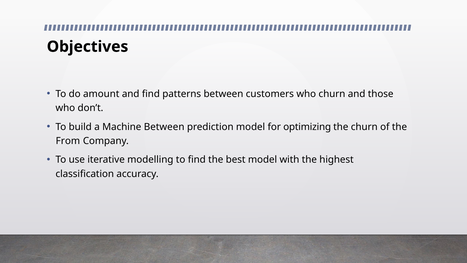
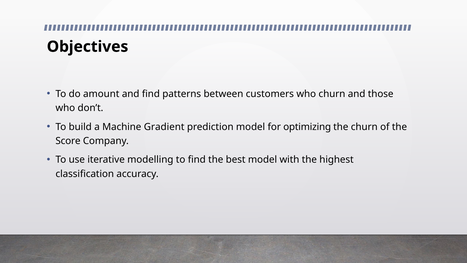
Machine Between: Between -> Gradient (164, 127)
From: From -> Score (68, 141)
